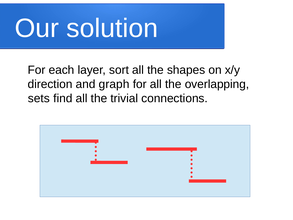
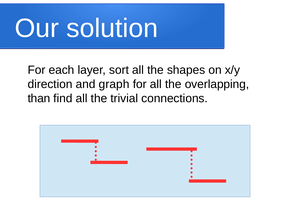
sets: sets -> than (39, 98)
